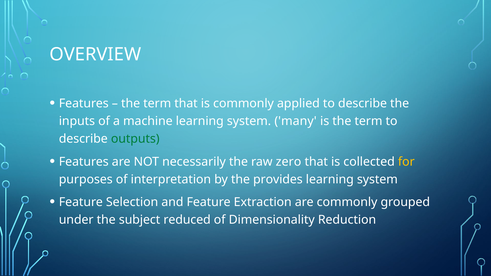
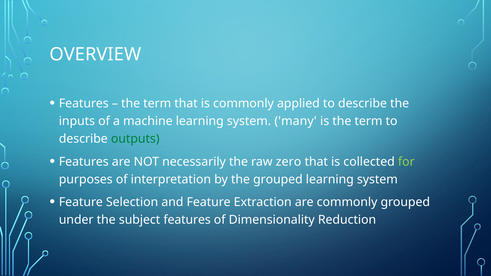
for colour: yellow -> light green (406, 162)
the provides: provides -> grouped (278, 179)
subject reduced: reduced -> features (187, 220)
